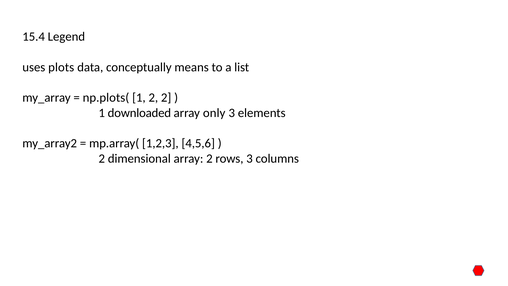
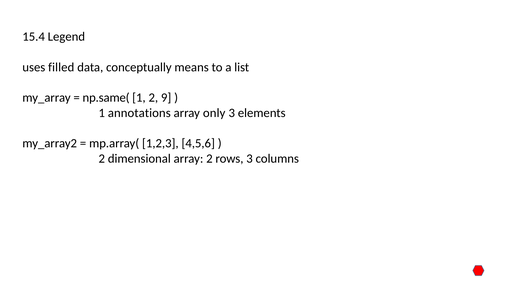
plots: plots -> filled (61, 67)
np.plots(: np.plots( -> np.same( (106, 98)
2 2: 2 -> 9 (166, 98)
downloaded: downloaded -> annotations (139, 113)
